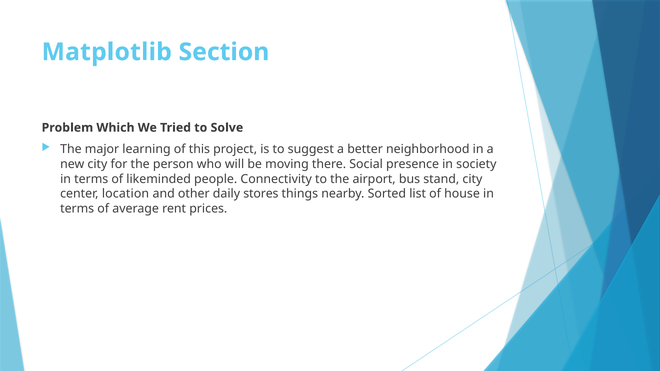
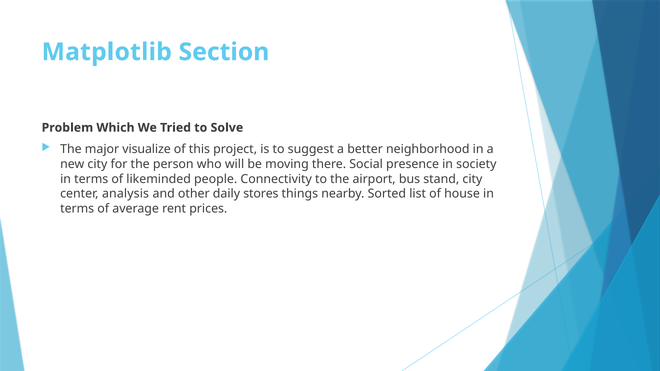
learning: learning -> visualize (147, 149)
location: location -> analysis (126, 194)
